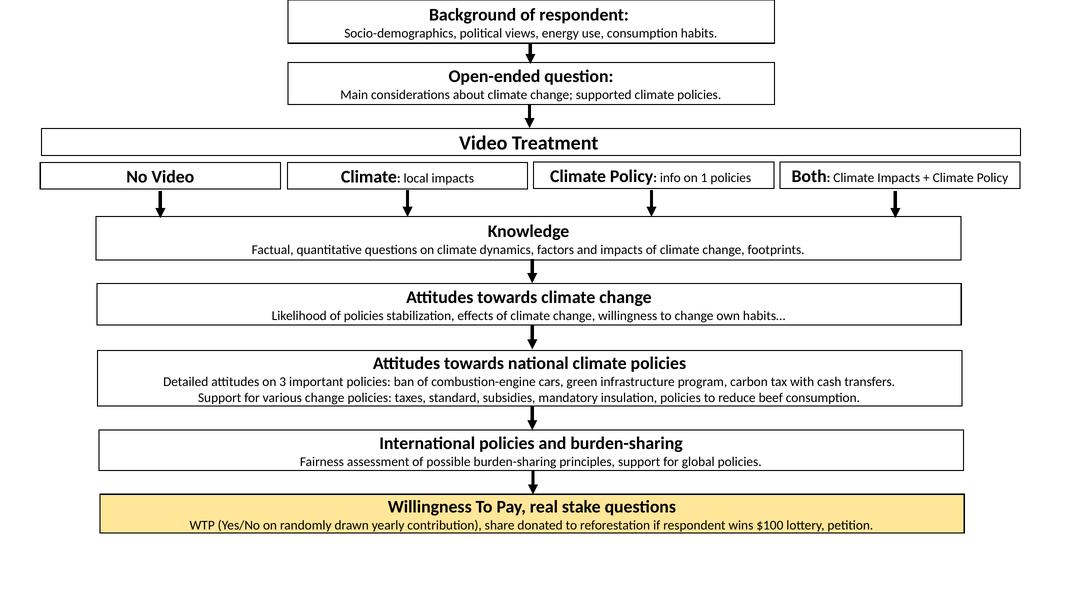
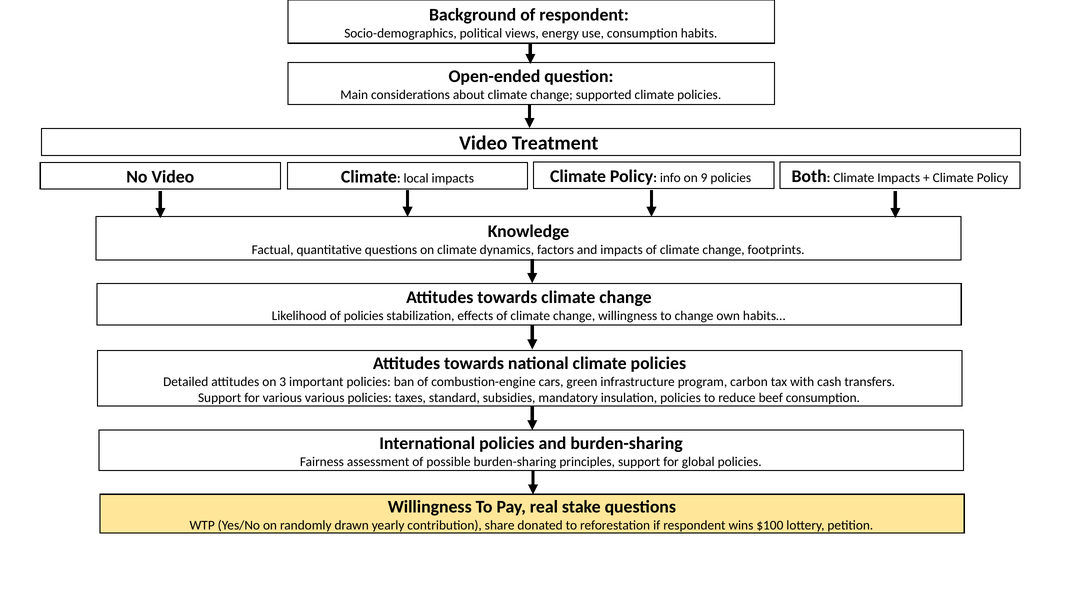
1: 1 -> 9 (704, 178)
various change: change -> various (325, 398)
